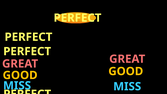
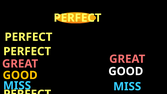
GOOD colour: yellow -> white (126, 71)
